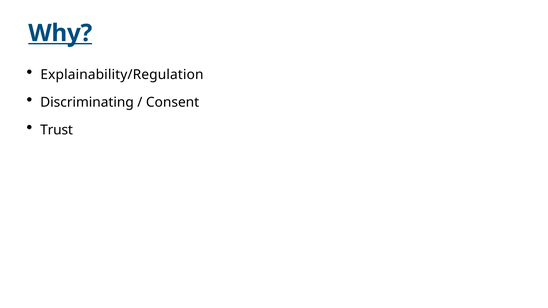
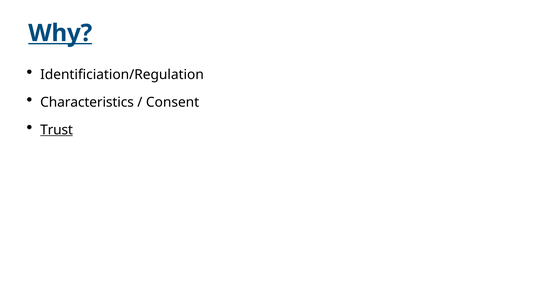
Explainability/Regulation: Explainability/Regulation -> Identificiation/Regulation (122, 75)
Discriminating: Discriminating -> Characteristics (87, 102)
Trust underline: none -> present (57, 130)
